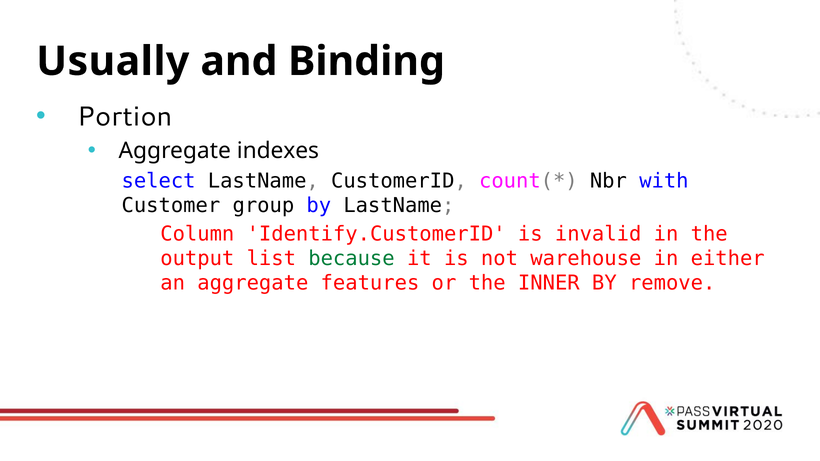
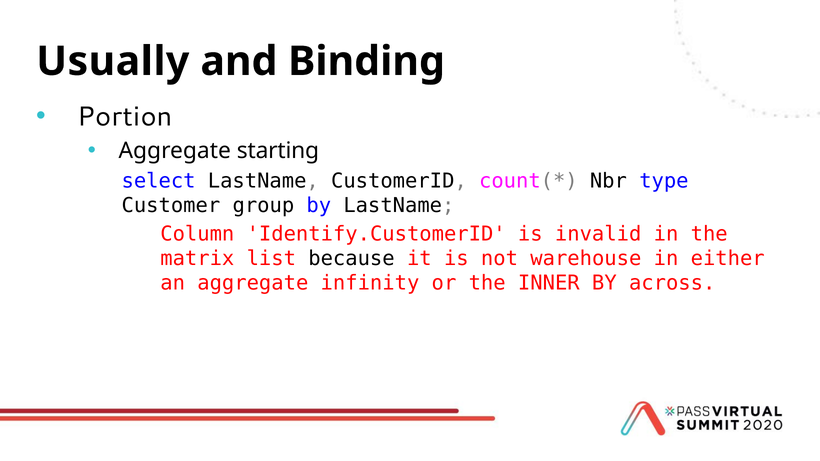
indexes: indexes -> starting (278, 151)
with: with -> type (664, 181)
output: output -> matrix (197, 259)
because colour: green -> black (351, 259)
features: features -> infinity (370, 283)
remove: remove -> across (672, 283)
